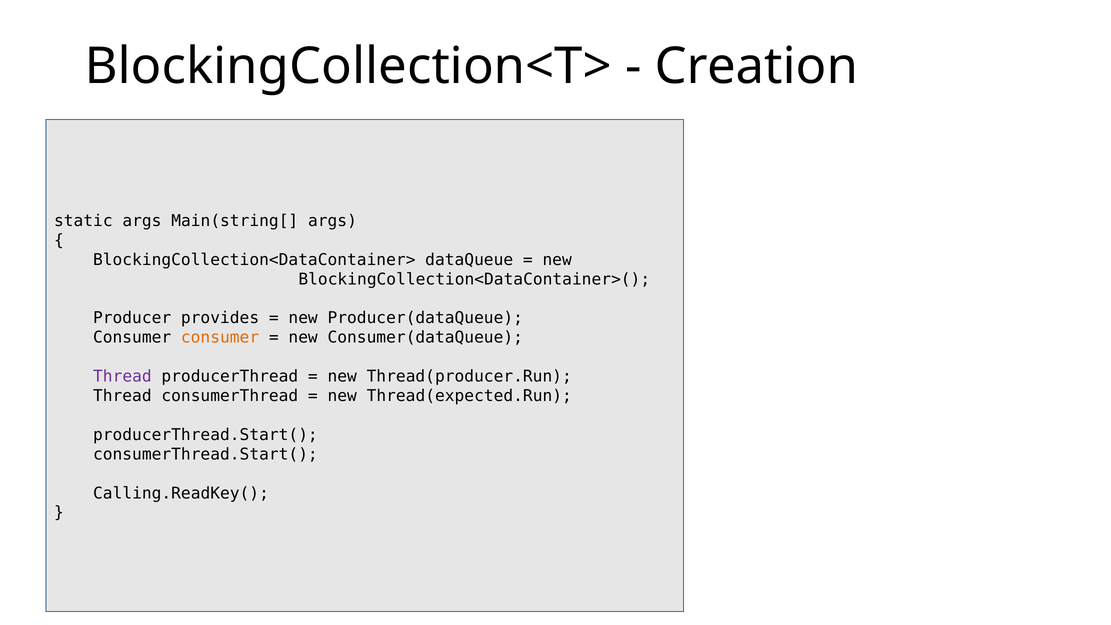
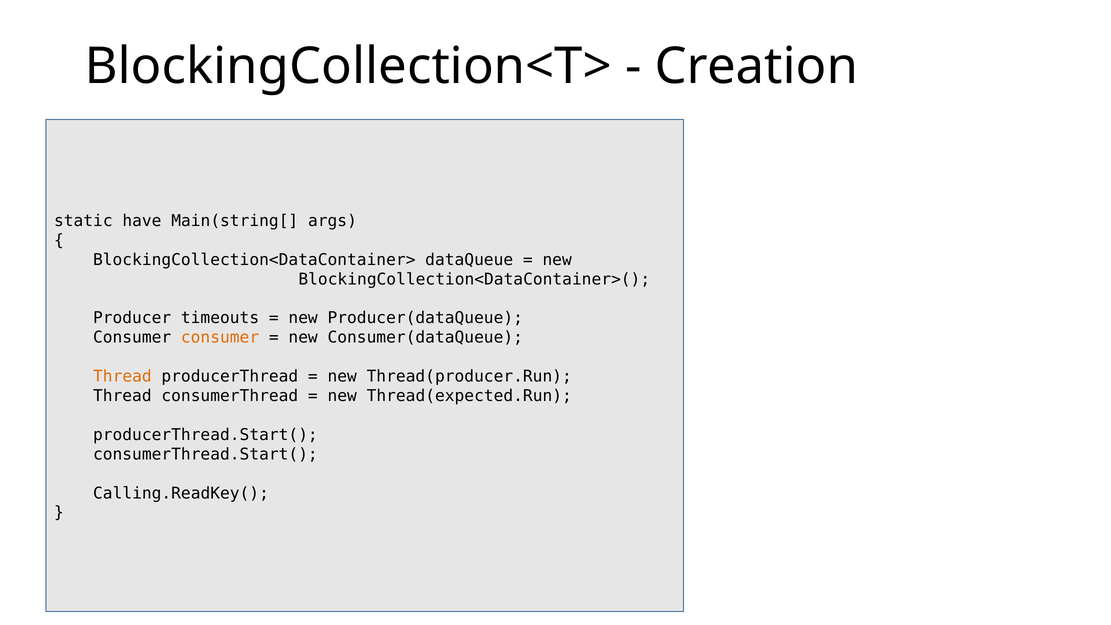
static args: args -> have (142, 221)
provides: provides -> timeouts (220, 318)
Thread colour: purple -> orange (122, 376)
